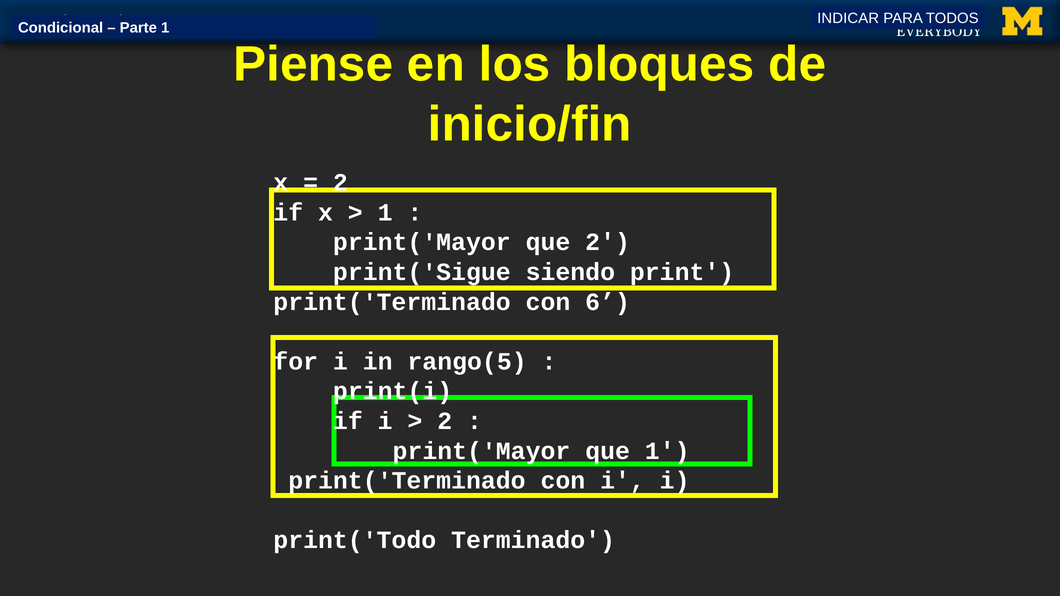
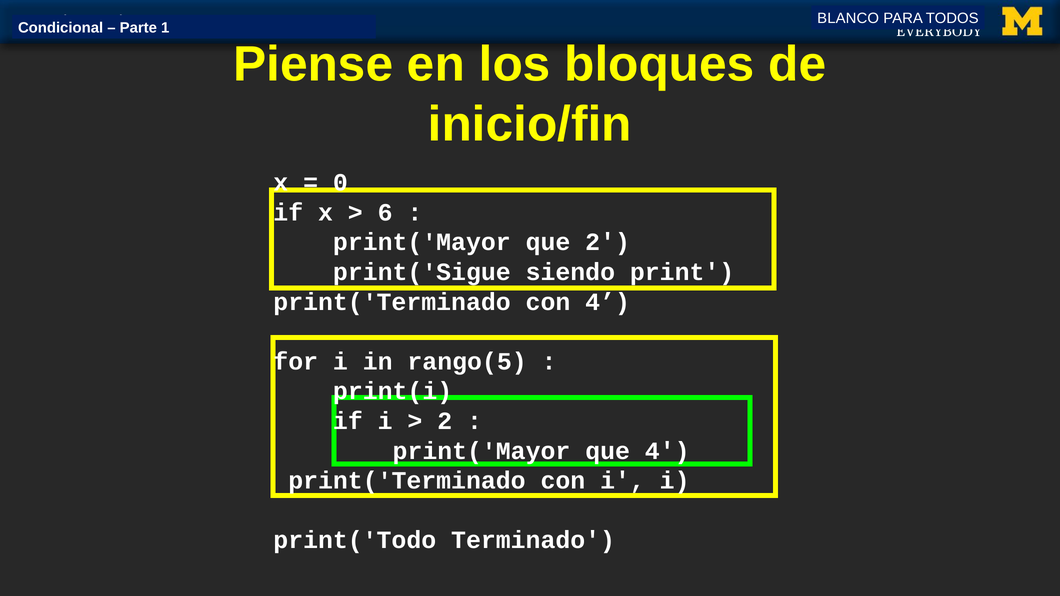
INDICAR: INDICAR -> BLANCO (848, 18)
2: 2 -> 0 (340, 183)
1: 1 -> 6 (385, 213)
con 6: 6 -> 4 (608, 302)
que 1: 1 -> 4 (667, 451)
